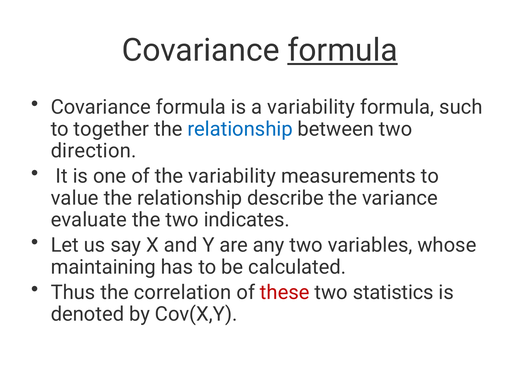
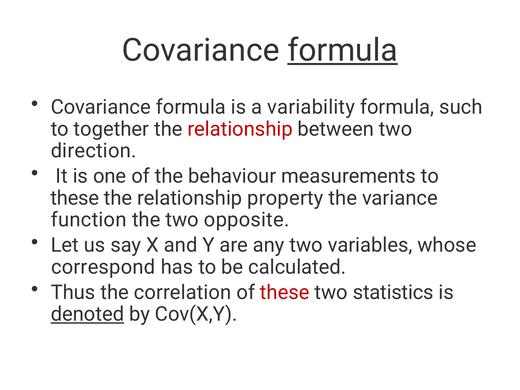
relationship colour: blue -> red (240, 129)
the variability: variability -> behaviour (232, 176)
value: value -> these (75, 198)
describe: describe -> property (285, 198)
evaluate: evaluate -> function (89, 220)
indicates: indicates -> opposite (247, 220)
maintaining: maintaining -> correspond (103, 267)
denoted underline: none -> present (87, 314)
